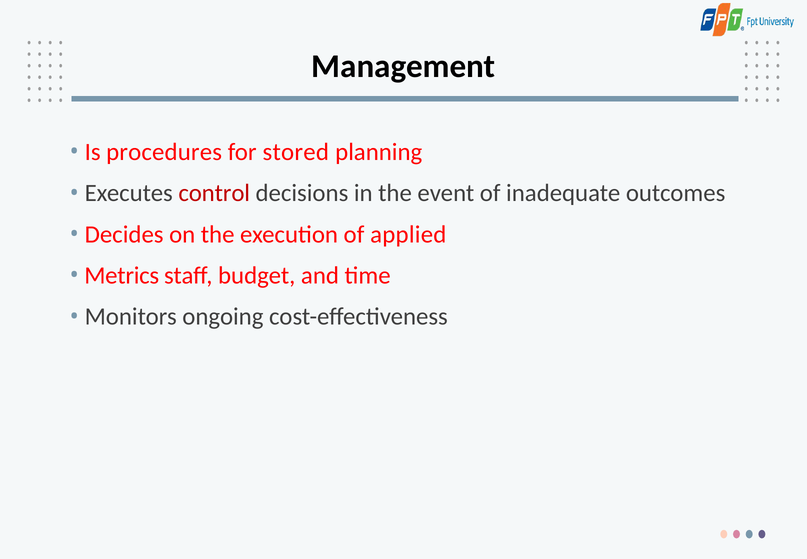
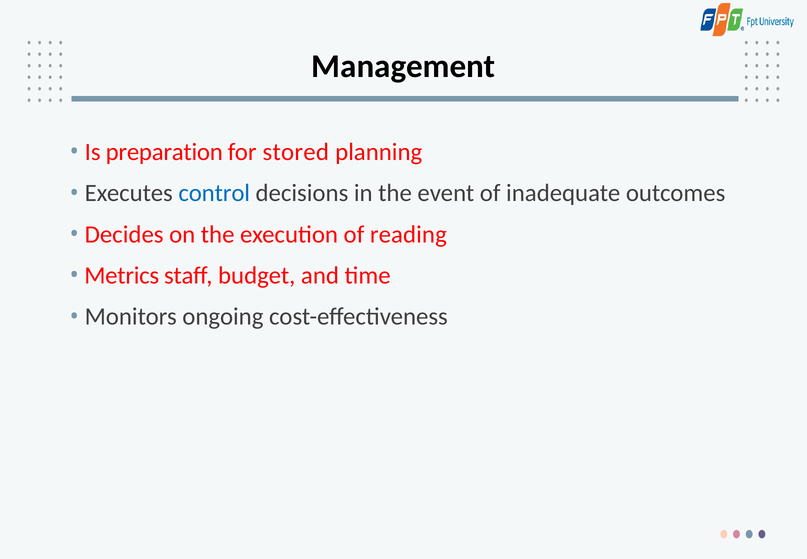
procedures: procedures -> preparation (164, 152)
control colour: red -> blue (214, 193)
applied: applied -> reading (408, 234)
